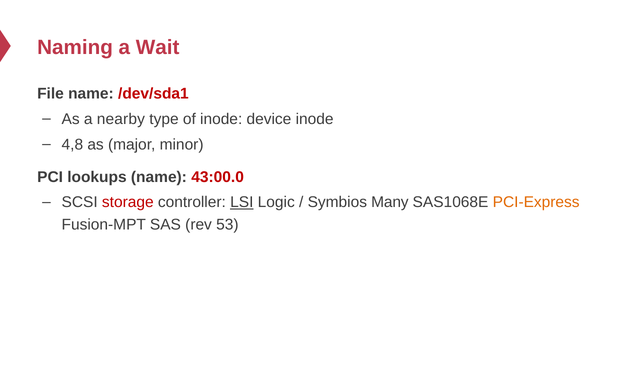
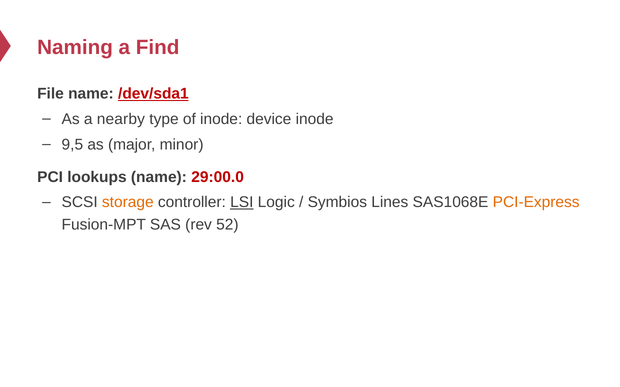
Wait: Wait -> Find (158, 47)
/dev/sda1 underline: none -> present (153, 94)
4,8: 4,8 -> 9,5 (72, 145)
43:00.0: 43:00.0 -> 29:00.0 (218, 177)
storage colour: red -> orange (128, 203)
Many: Many -> Lines (390, 203)
53: 53 -> 52 (227, 225)
